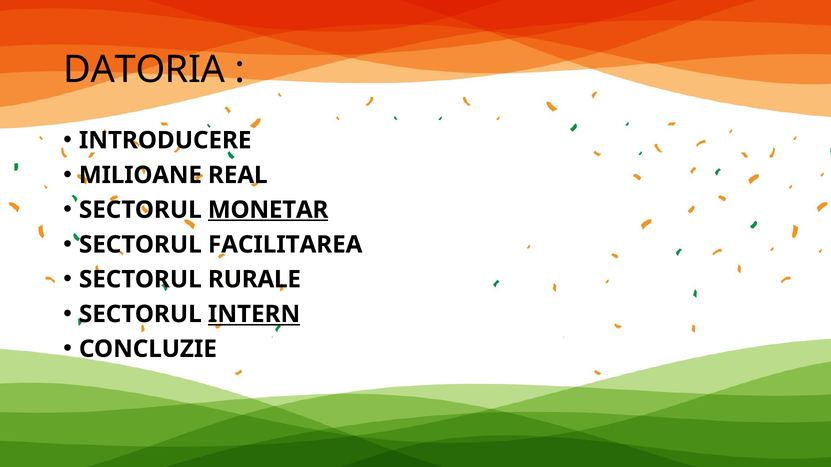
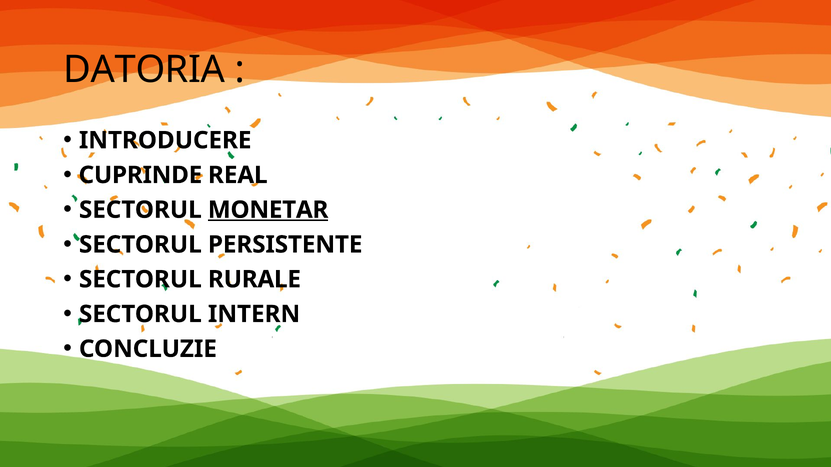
MILIOANE: MILIOANE -> CUPRINDE (140, 175)
FACILITAREA: FACILITAREA -> PERSISTENTE (285, 245)
INTERN underline: present -> none (254, 314)
